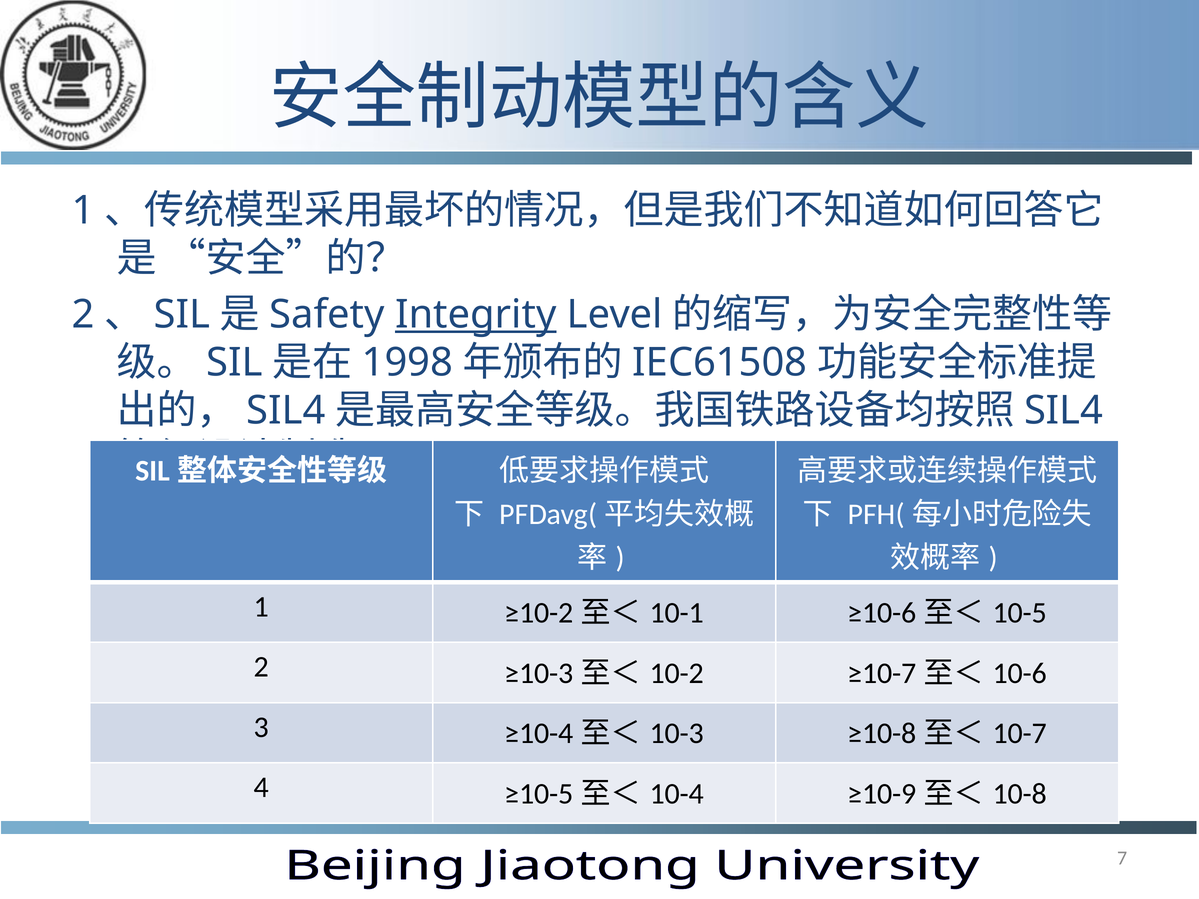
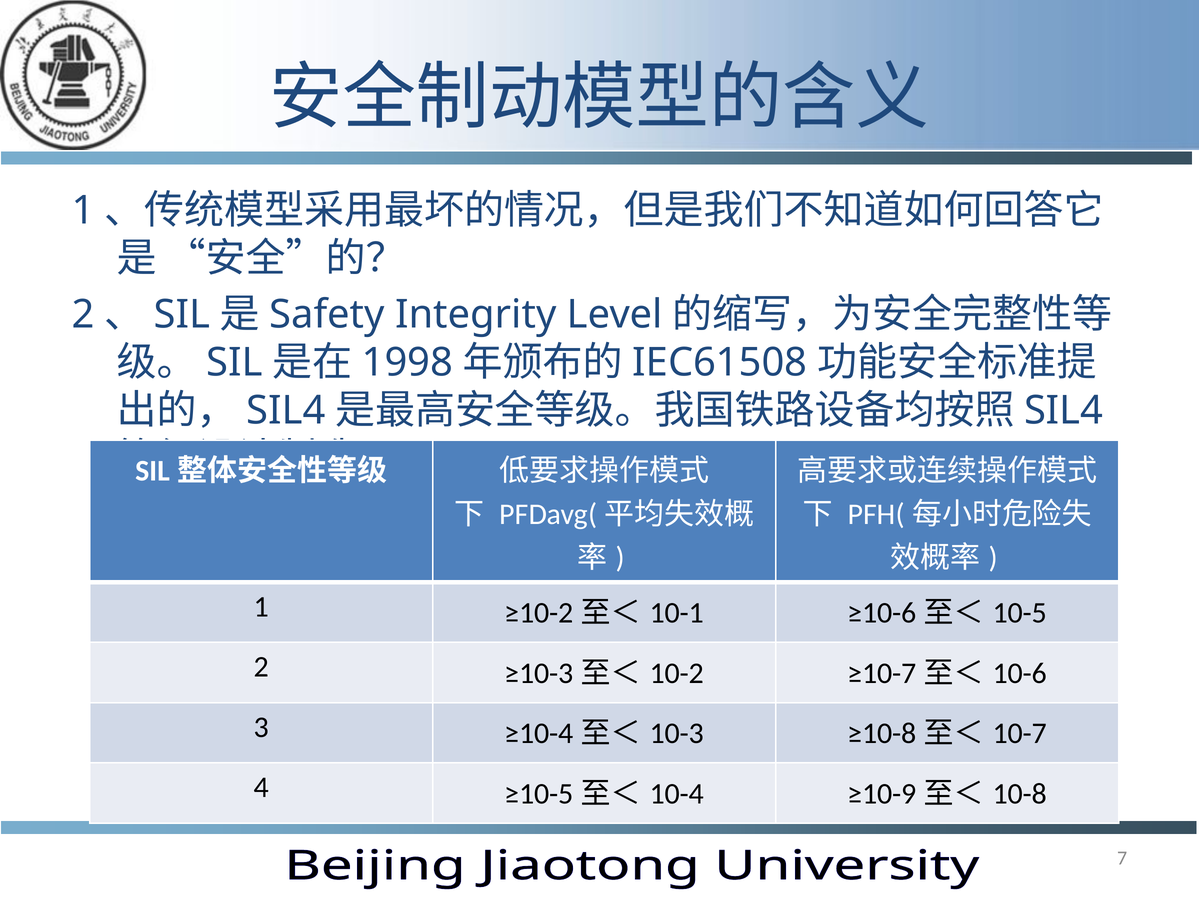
Integrity underline: present -> none (476, 315)
